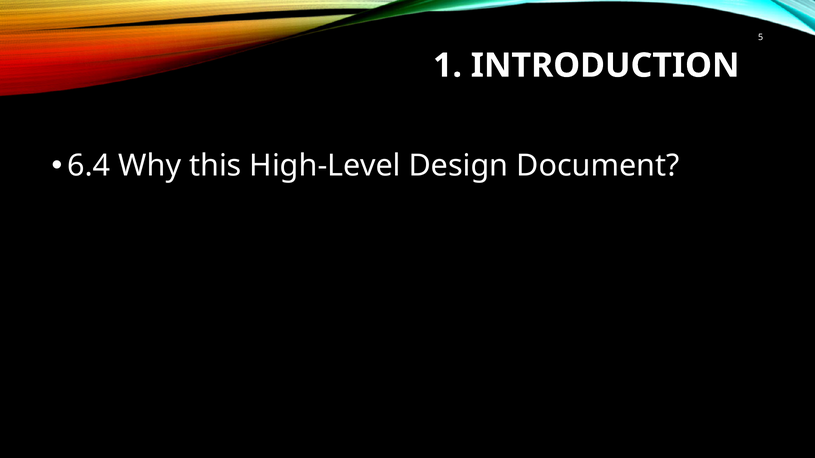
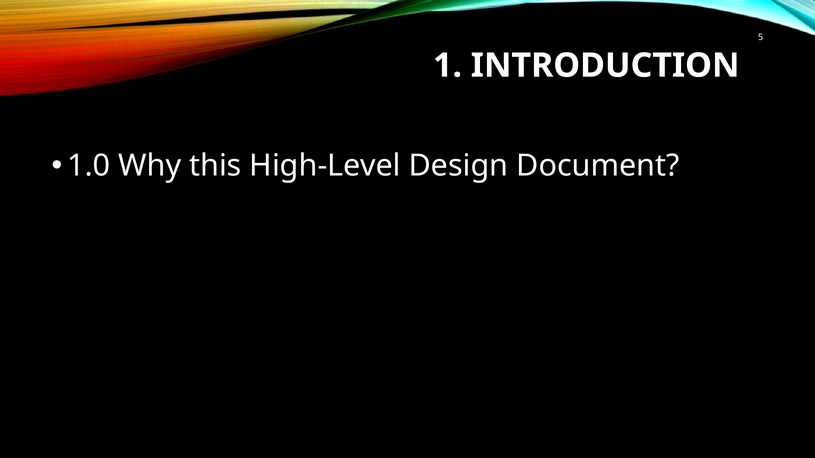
6.4: 6.4 -> 1.0 (89, 166)
